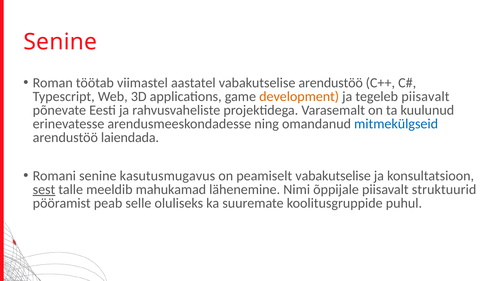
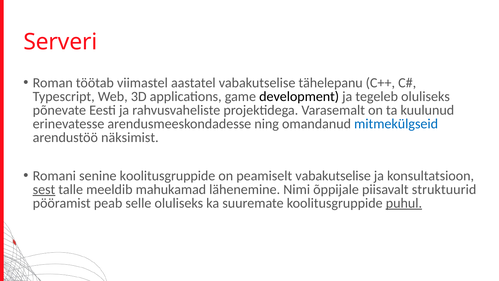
Senine: Senine -> Serveri (60, 42)
vabakutselise arendustöö: arendustöö -> tähelepanu (331, 83)
development colour: orange -> black (299, 97)
tegeleb piisavalt: piisavalt -> oluliseks (426, 97)
laiendada: laiendada -> näksimist (130, 137)
senine kasutusmugavus: kasutusmugavus -> koolitusgruppide (168, 176)
puhul underline: none -> present (404, 203)
